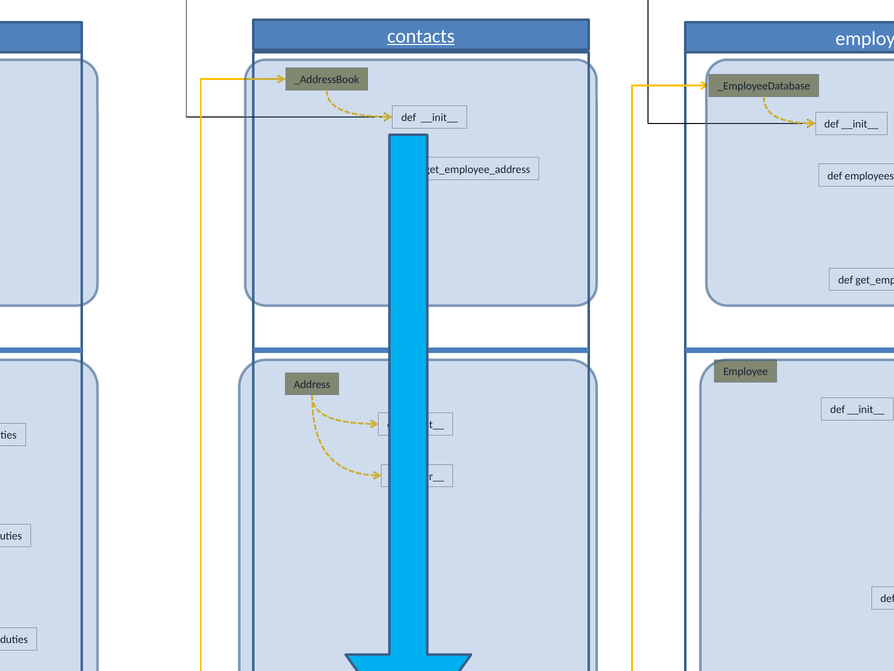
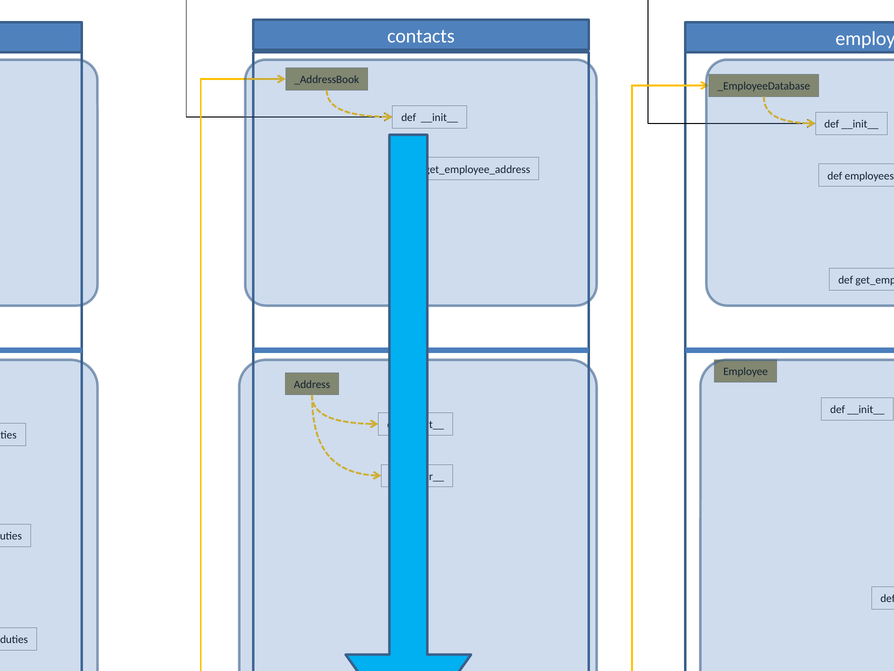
contacts underline: present -> none (421, 36)
